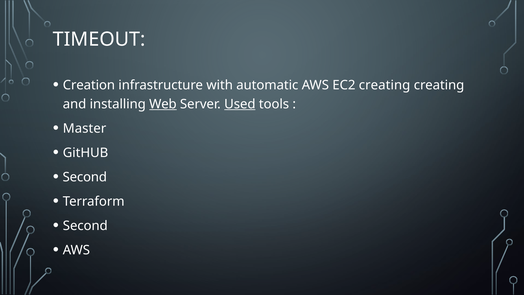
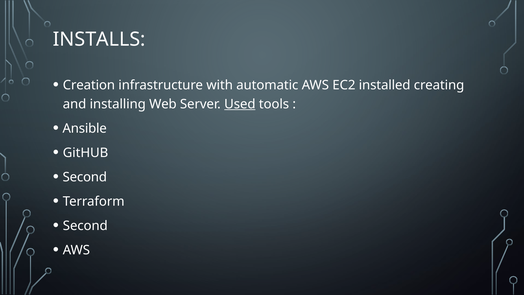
TIMEOUT: TIMEOUT -> INSTALLS (99, 39)
EC2 creating: creating -> installed (385, 85)
Web underline: present -> none (163, 104)
Master: Master -> Ansible (85, 128)
